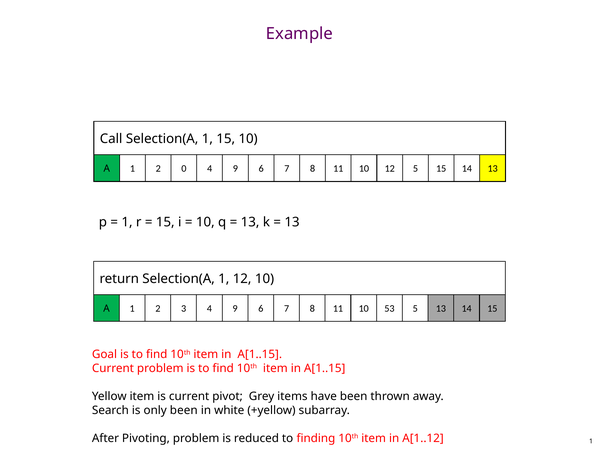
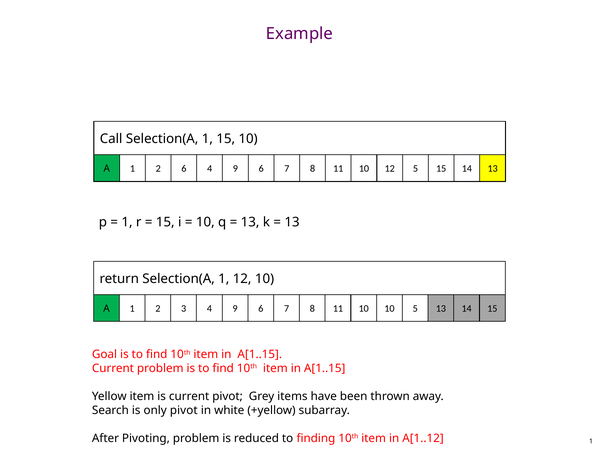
2 0: 0 -> 6 (184, 169)
10 53: 53 -> 10 (389, 309)
only been: been -> pivot (184, 410)
